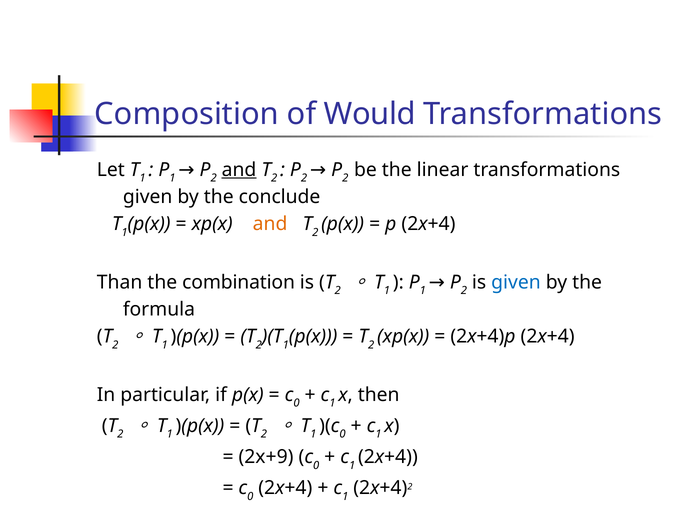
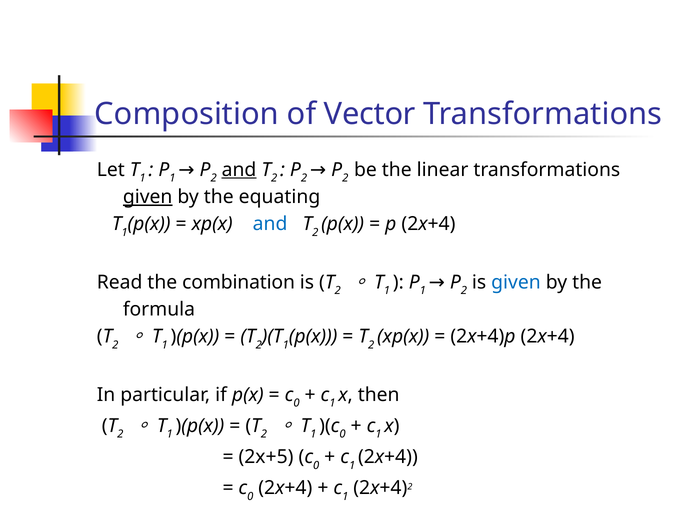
Would: Would -> Vector (370, 114)
given underline: none -> present (148, 197)
conclude: conclude -> equating (279, 197)
and colour: orange -> blue (270, 224)
Than: Than -> Read (120, 282)
2x+9: 2x+9 -> 2x+5 (266, 457)
